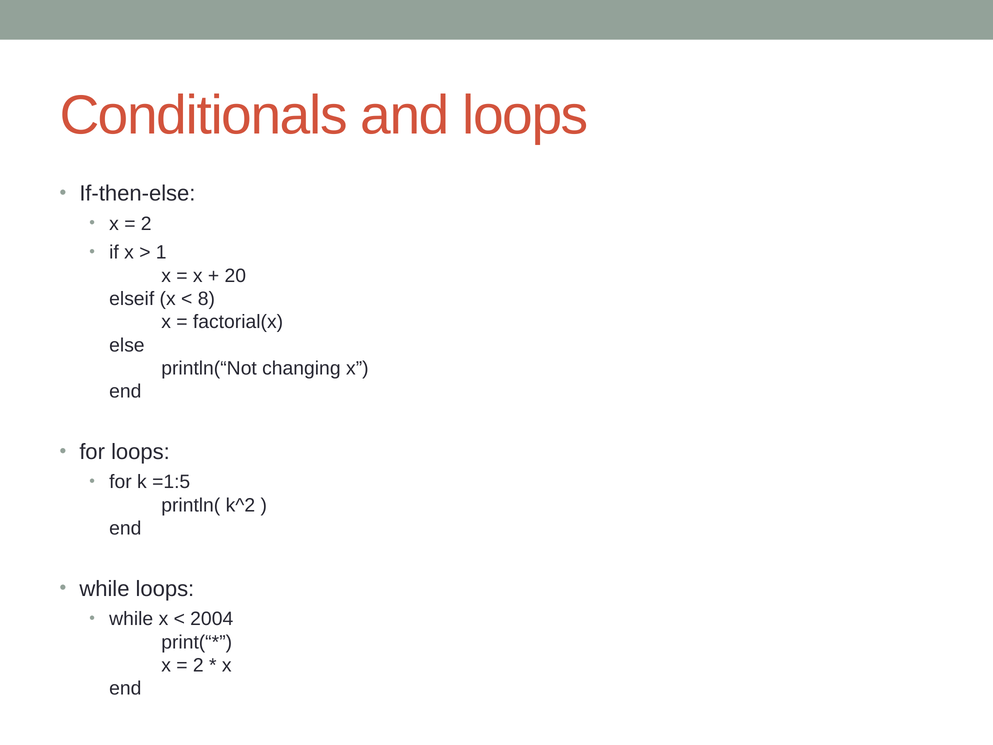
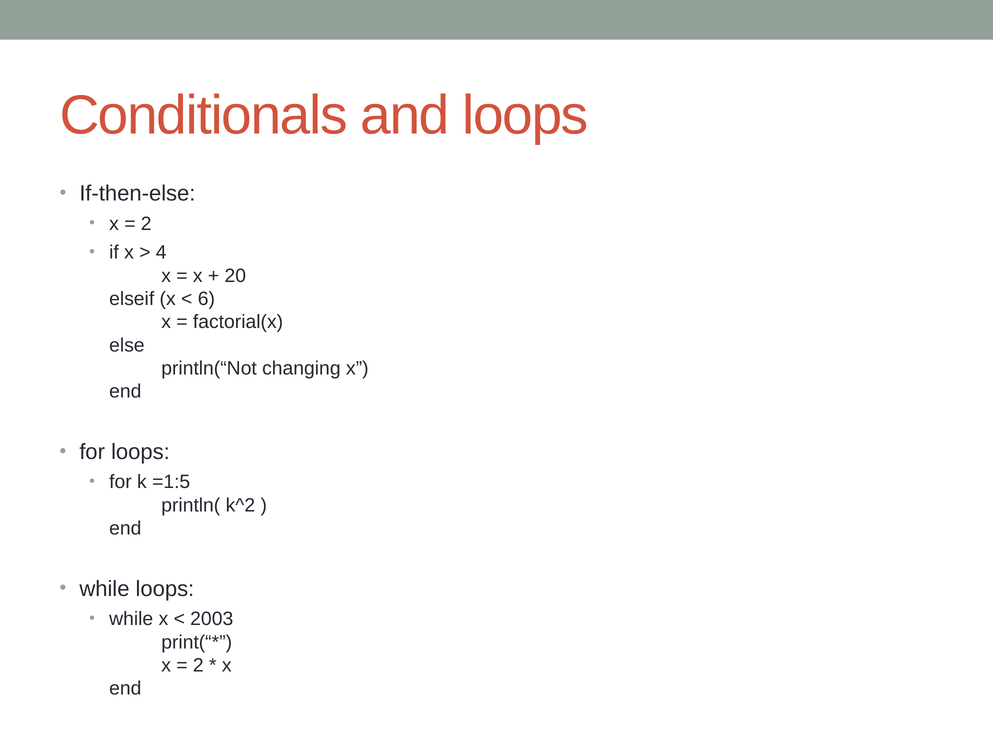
1: 1 -> 4 (161, 252)
8: 8 -> 6 (206, 299)
2004: 2004 -> 2003 (212, 619)
